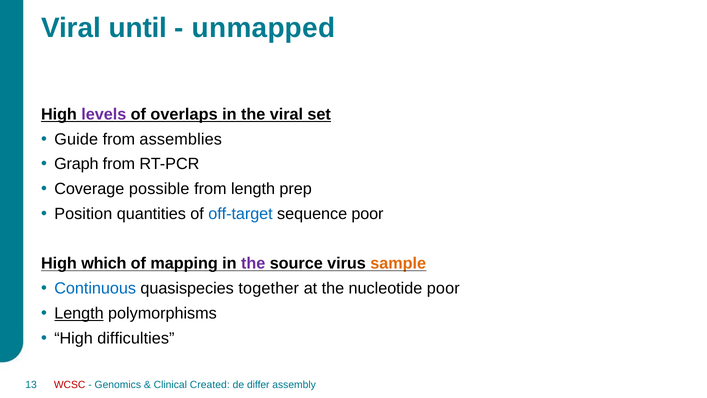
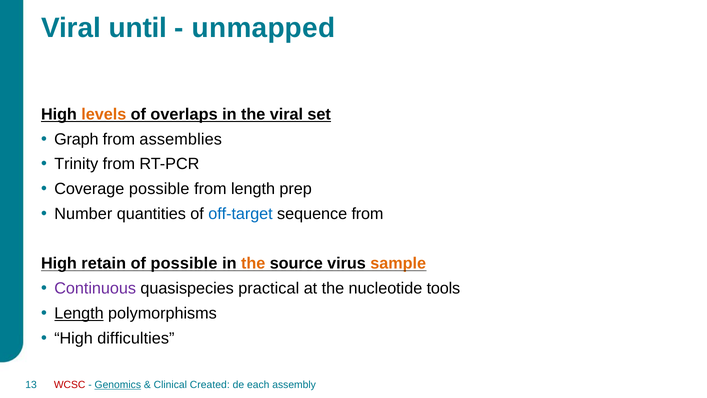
levels colour: purple -> orange (104, 114)
Guide: Guide -> Graph (76, 139)
Graph: Graph -> Trinity (76, 164)
Position: Position -> Number (83, 214)
sequence poor: poor -> from (367, 214)
which: which -> retain (104, 263)
of mapping: mapping -> possible (184, 263)
the colour: purple -> orange (253, 263)
Continuous colour: blue -> purple (95, 288)
together: together -> practical (269, 288)
nucleotide poor: poor -> tools (443, 288)
Genomics underline: none -> present (118, 385)
differ: differ -> each (258, 385)
